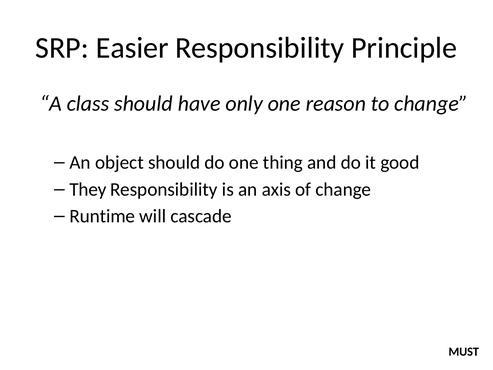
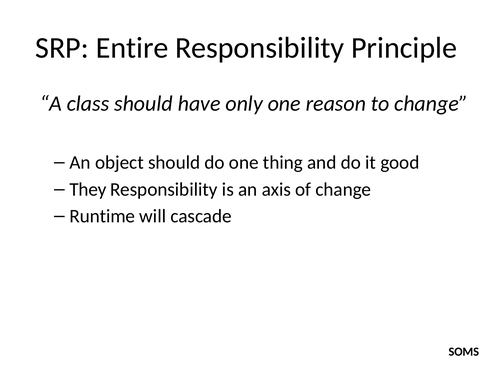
Easier: Easier -> Entire (132, 48)
MUST: MUST -> SOMS (464, 352)
